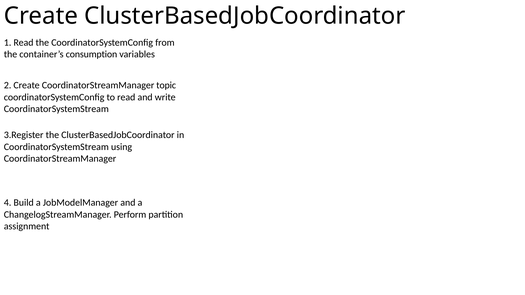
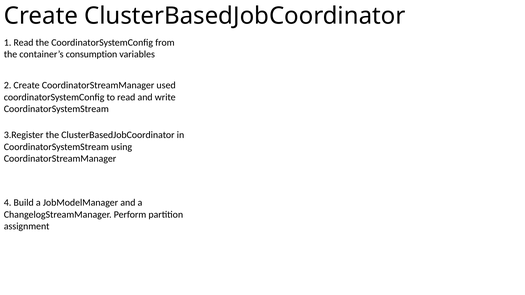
topic: topic -> used (166, 85)
